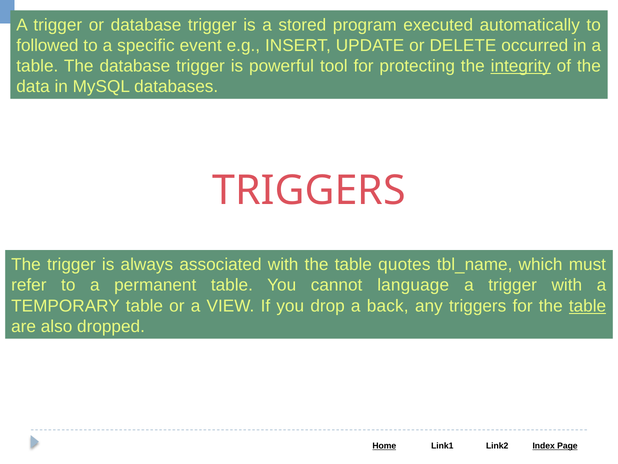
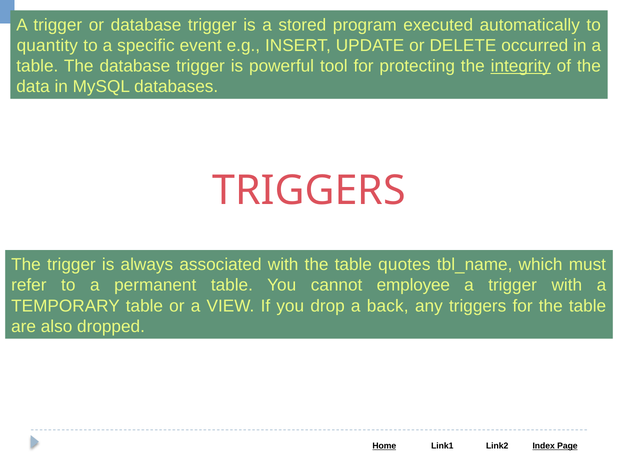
followed: followed -> quantity (47, 45)
language: language -> employee (413, 285)
table underline: present -> none (588, 306)
